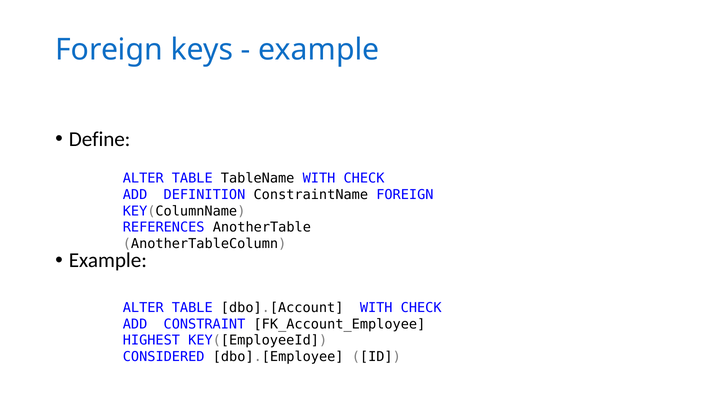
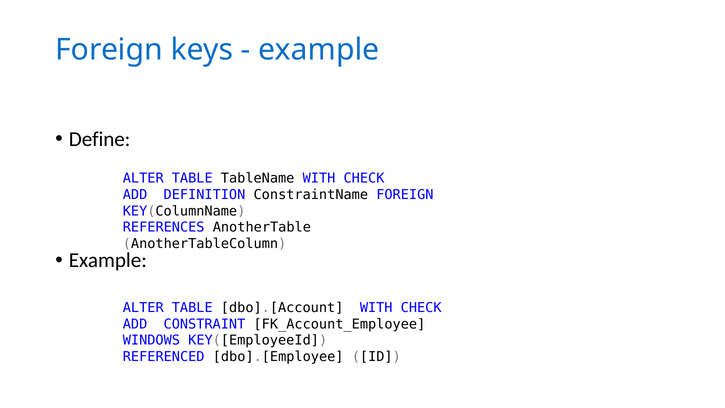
HIGHEST: HIGHEST -> WINDOWS (151, 340)
CONSIDERED: CONSIDERED -> REFERENCED (164, 357)
